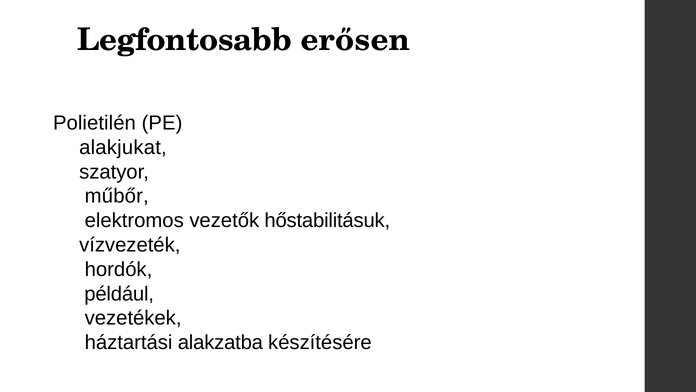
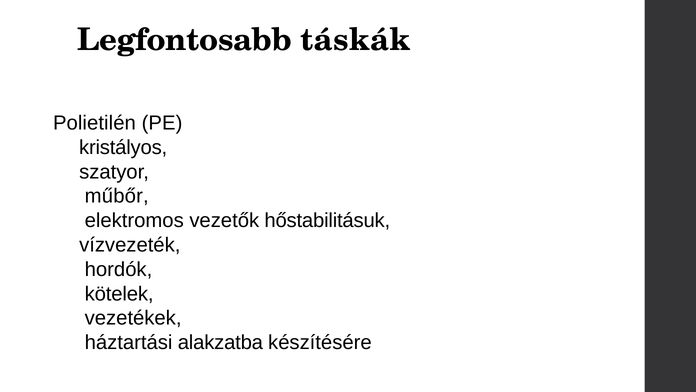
erősen: erősen -> táskák (355, 40)
alakjukat: alakjukat -> kristályos (123, 147)
például: például -> kötelek (119, 294)
